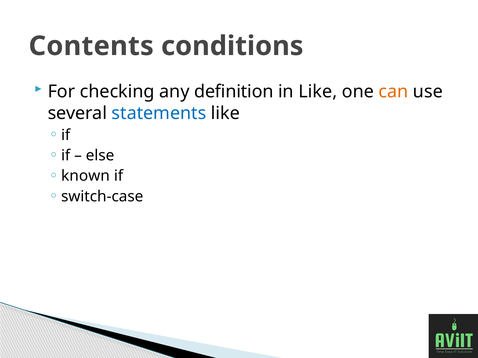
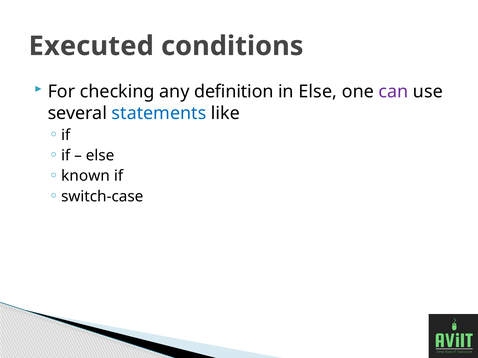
Contents: Contents -> Executed (91, 46)
in Like: Like -> Else (318, 92)
can colour: orange -> purple (393, 92)
